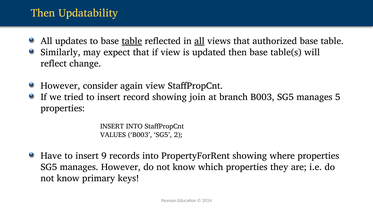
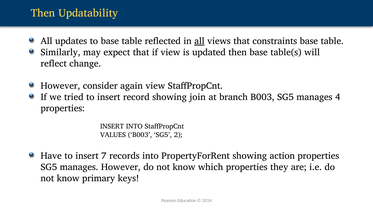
table underline: present -> none (132, 41)
authorized: authorized -> constraints (275, 41)
5: 5 -> 4 (338, 97)
9: 9 -> 7 (104, 156)
where: where -> action (282, 156)
